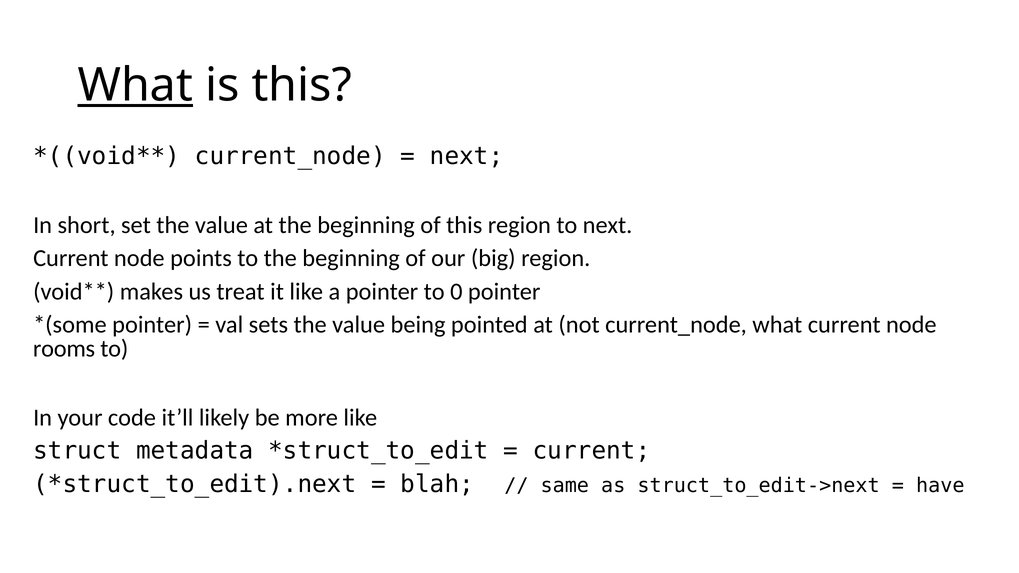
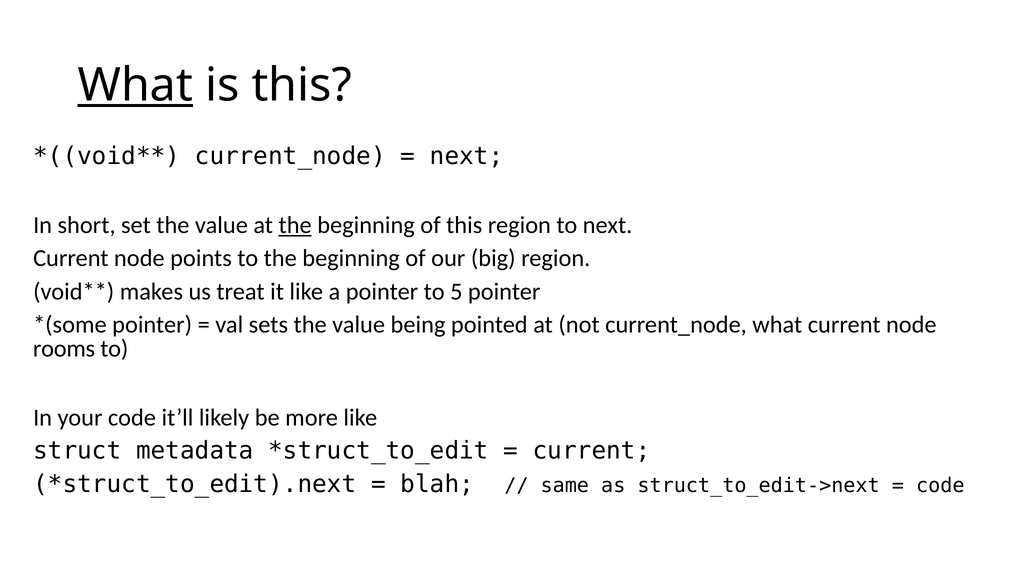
the underline: none -> present (295, 225)
0: 0 -> 5 (456, 292)
have: have -> code (940, 486)
